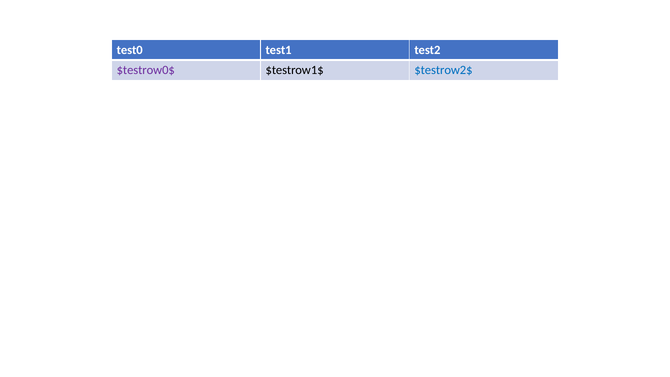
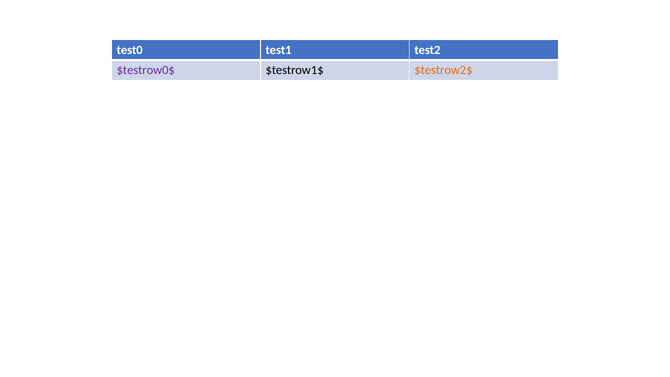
$testrow2$ colour: blue -> orange (443, 70)
